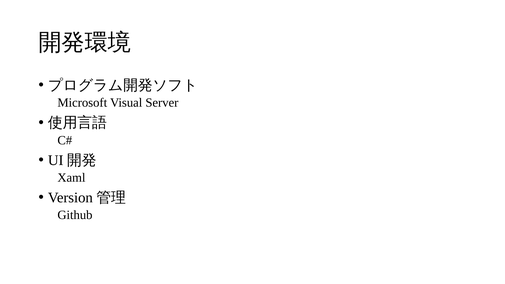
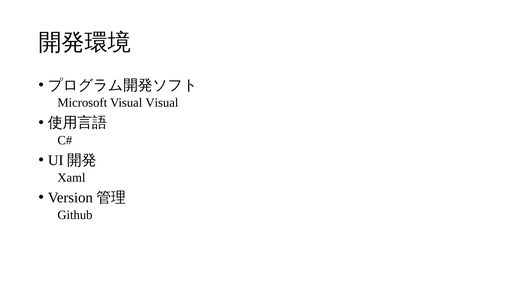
Visual Server: Server -> Visual (162, 103)
